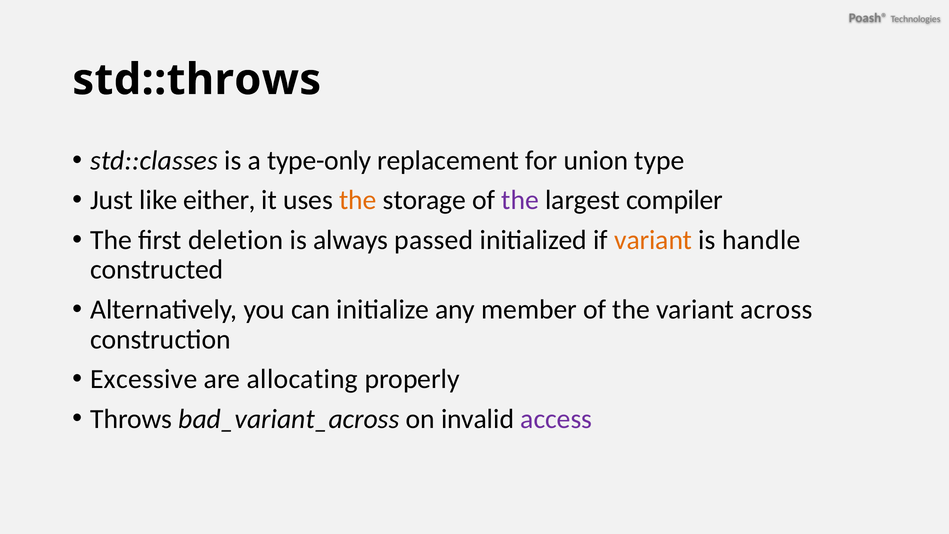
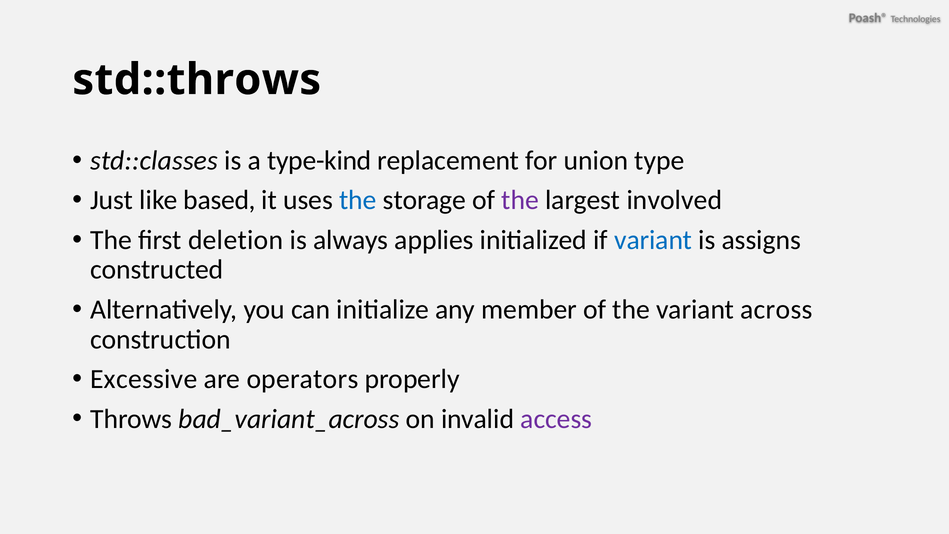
type-only: type-only -> type-kind (319, 160)
either: either -> based (220, 200)
the colour: orange -> blue (358, 200)
compiler: compiler -> involved (674, 200)
passed: passed -> applies (434, 240)
variant colour: orange -> blue (653, 240)
handle: handle -> assigns (761, 240)
allocating: allocating -> operators (302, 379)
